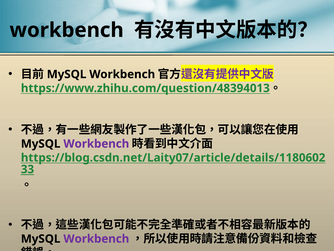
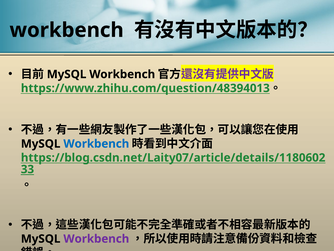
Workbench colour: purple -> blue (96, 144)
